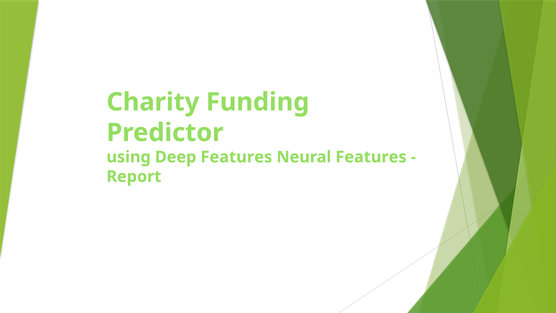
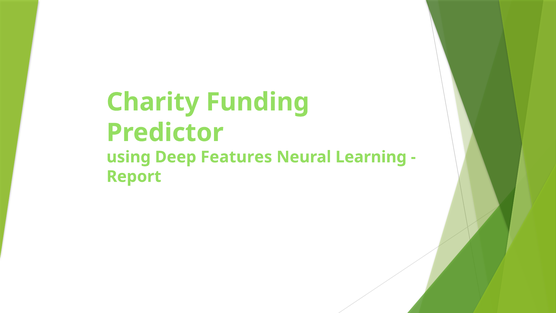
Neural Features: Features -> Learning (371, 157)
